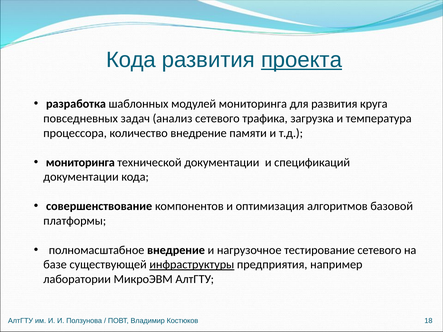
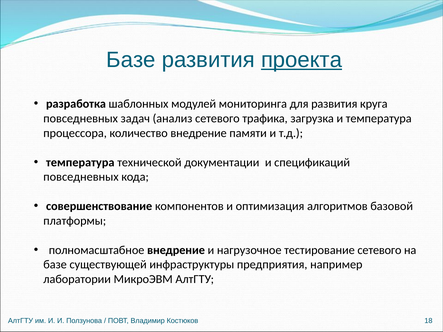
Кода: Кода -> Базе (131, 60)
мониторинга: мониторинга -> температура (80, 162)
документации: документации -> повседневных (81, 177)
инфраструктуры underline: present -> none (192, 265)
